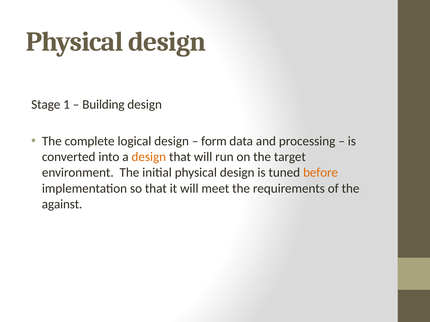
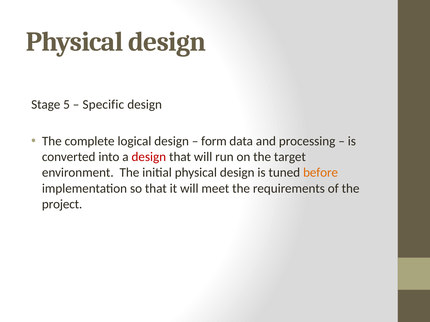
1: 1 -> 5 (67, 105)
Building: Building -> Specific (103, 105)
design colour: orange -> red (149, 157)
against: against -> project (62, 204)
